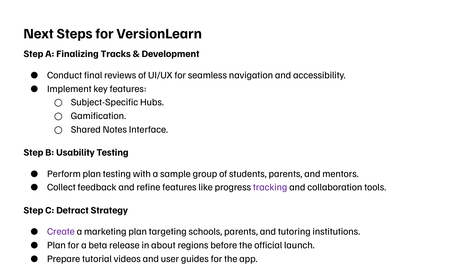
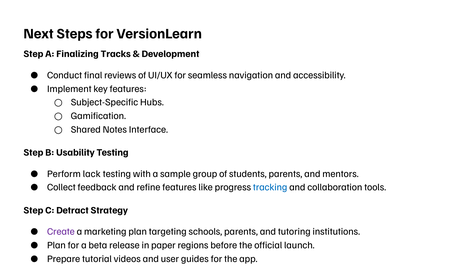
Perform plan: plan -> lack (92, 174)
tracking colour: purple -> blue (270, 187)
about: about -> paper (163, 245)
